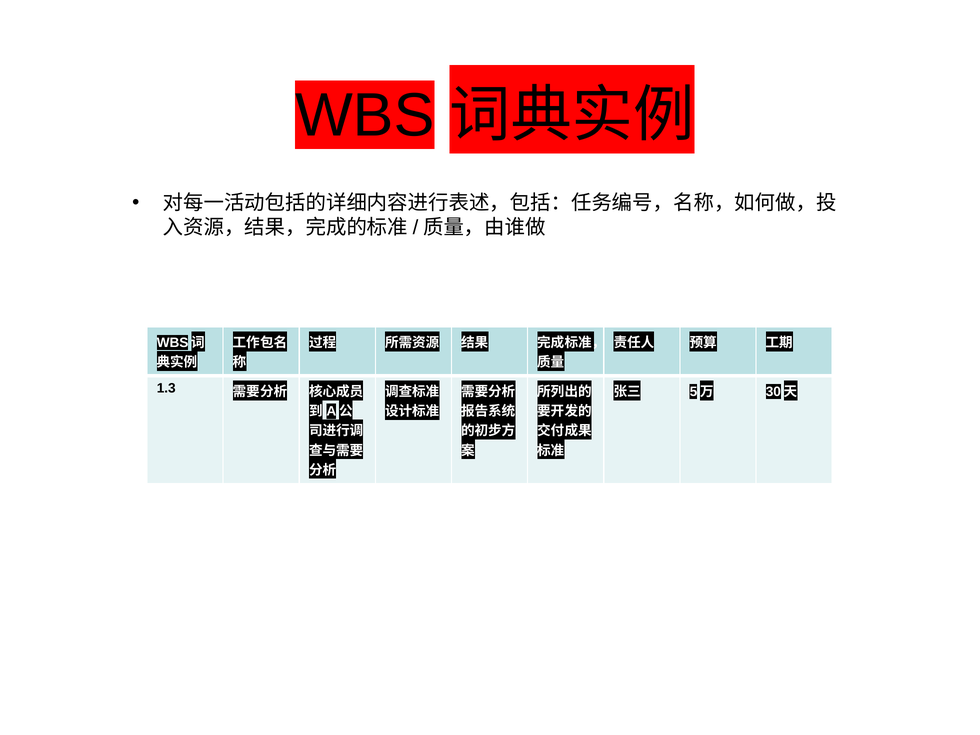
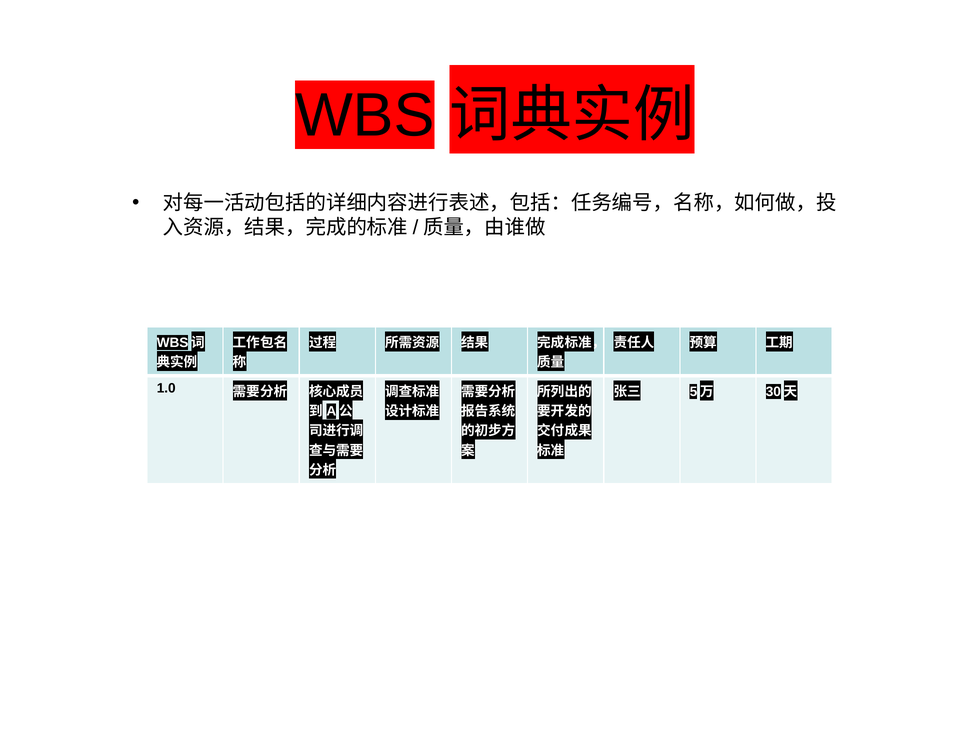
1.3: 1.3 -> 1.0 (166, 388)
